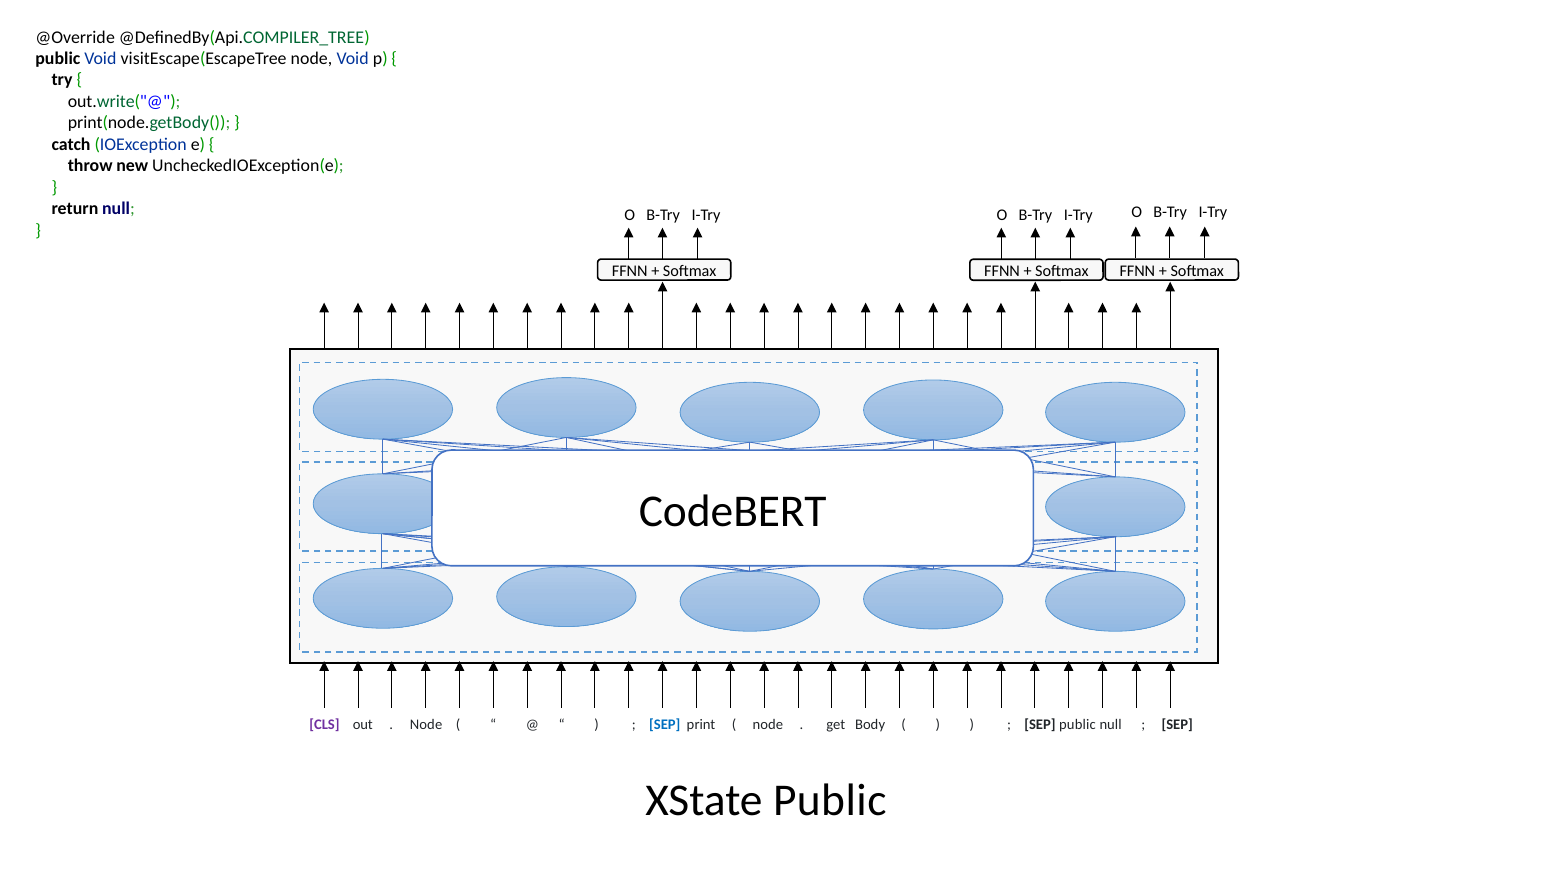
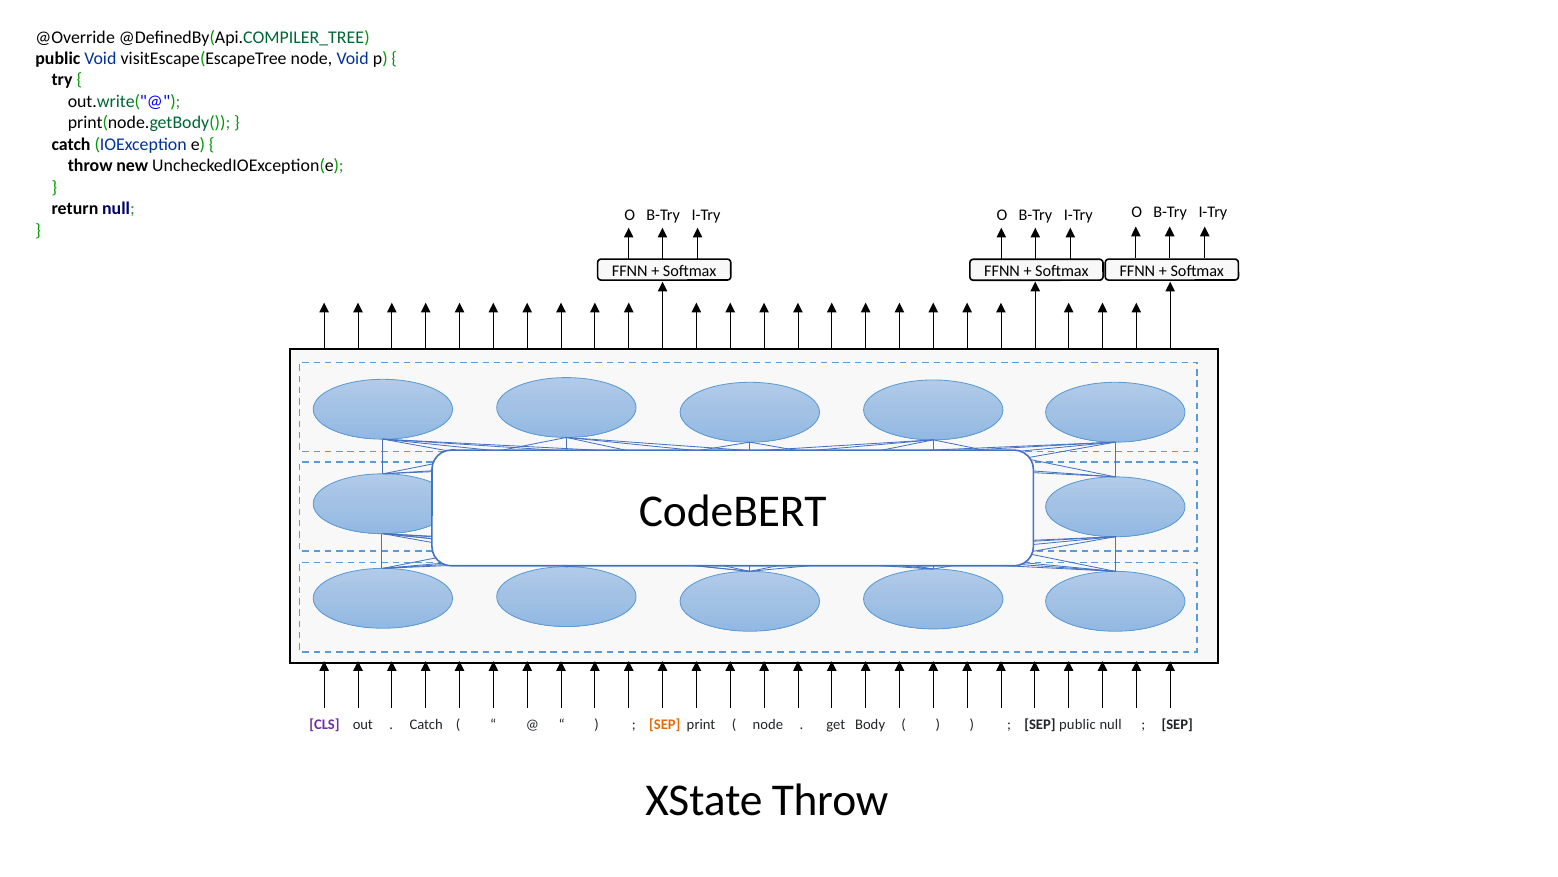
Node: Node -> Catch (426, 724)
SEP colour: blue -> orange (665, 724)
XState Public: Public -> Throw (830, 800)
